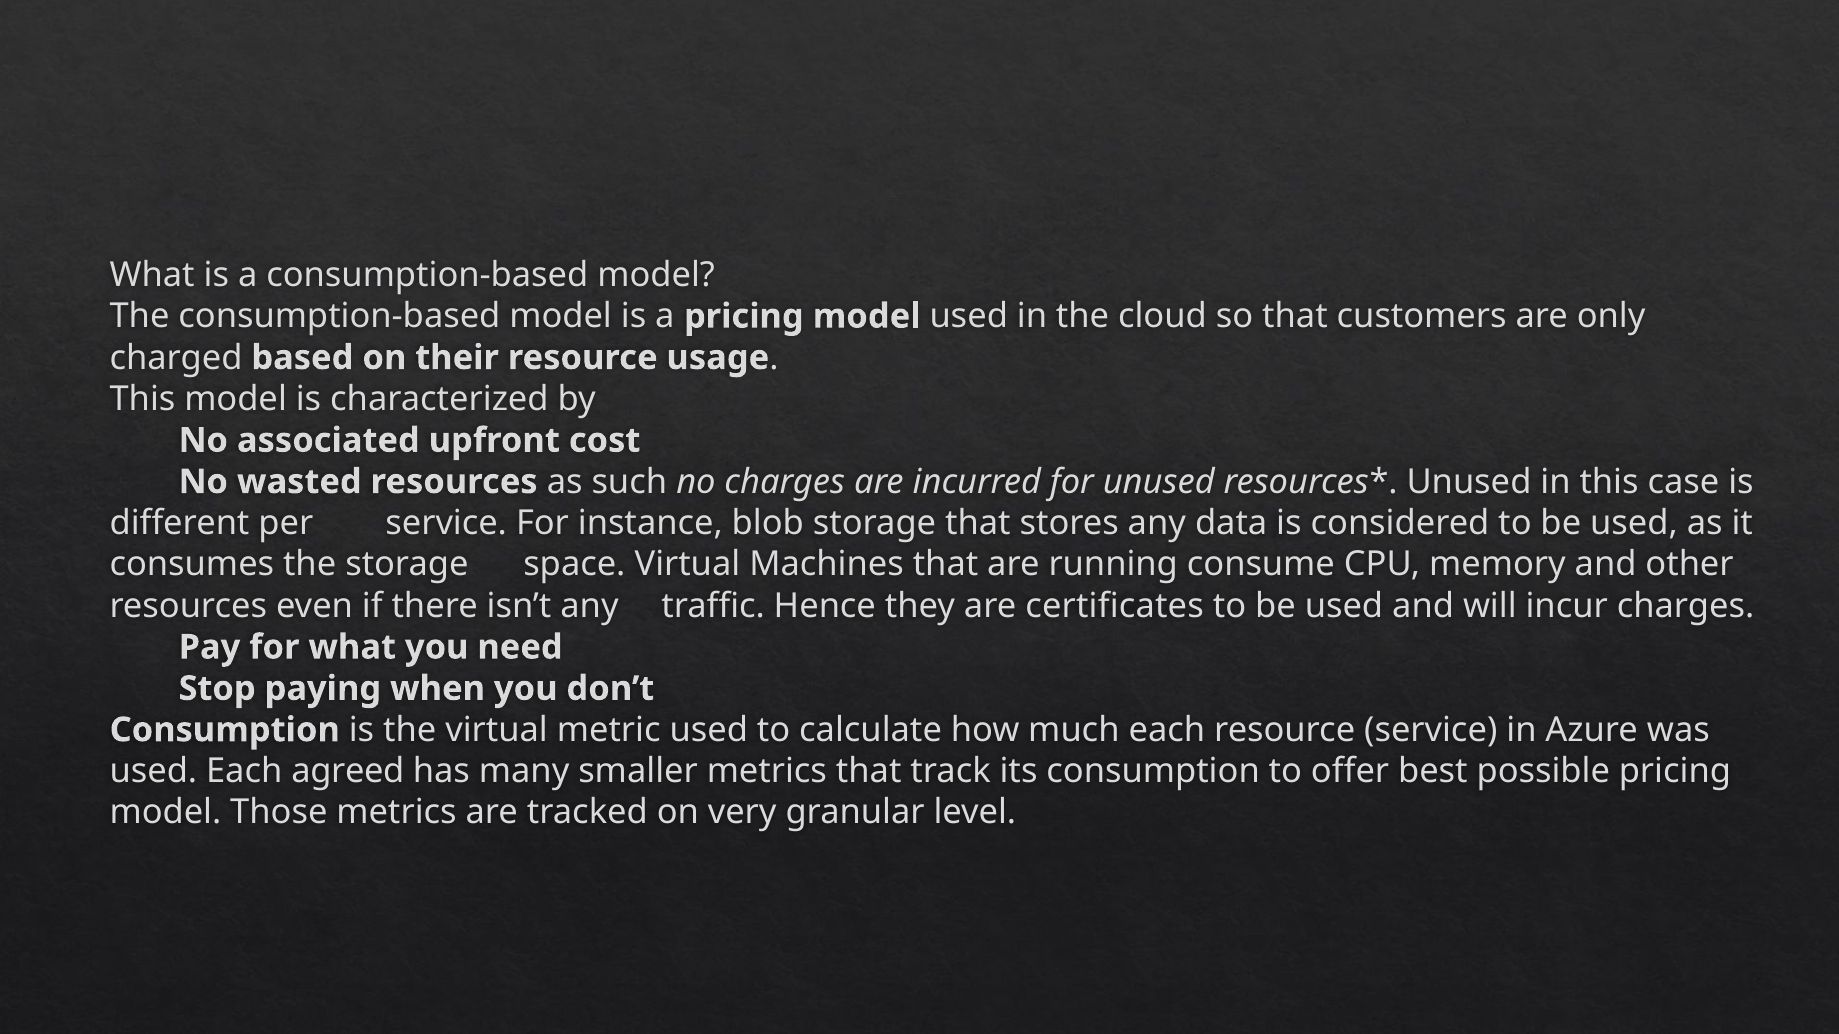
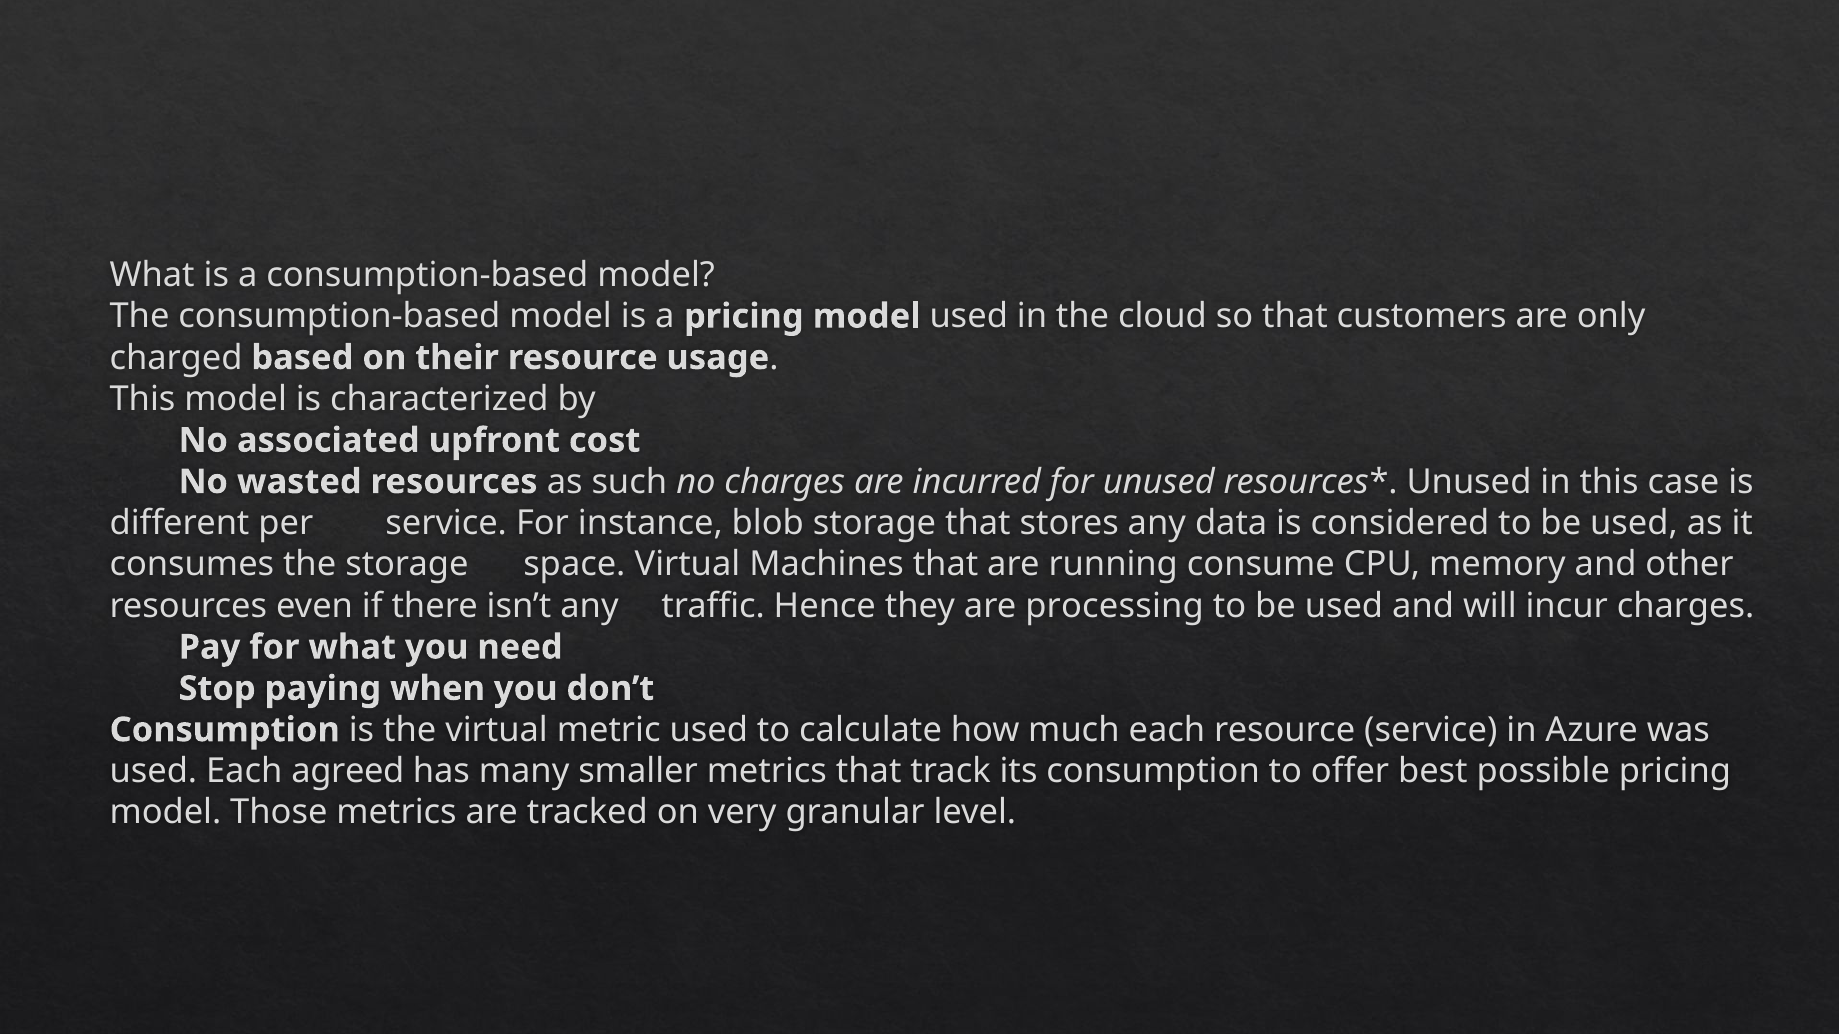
certificates: certificates -> processing (1115, 606)
